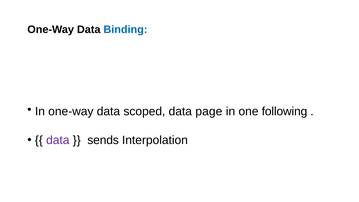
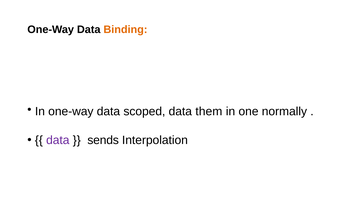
Binding colour: blue -> orange (125, 30)
page: page -> them (209, 111)
following: following -> normally (284, 111)
